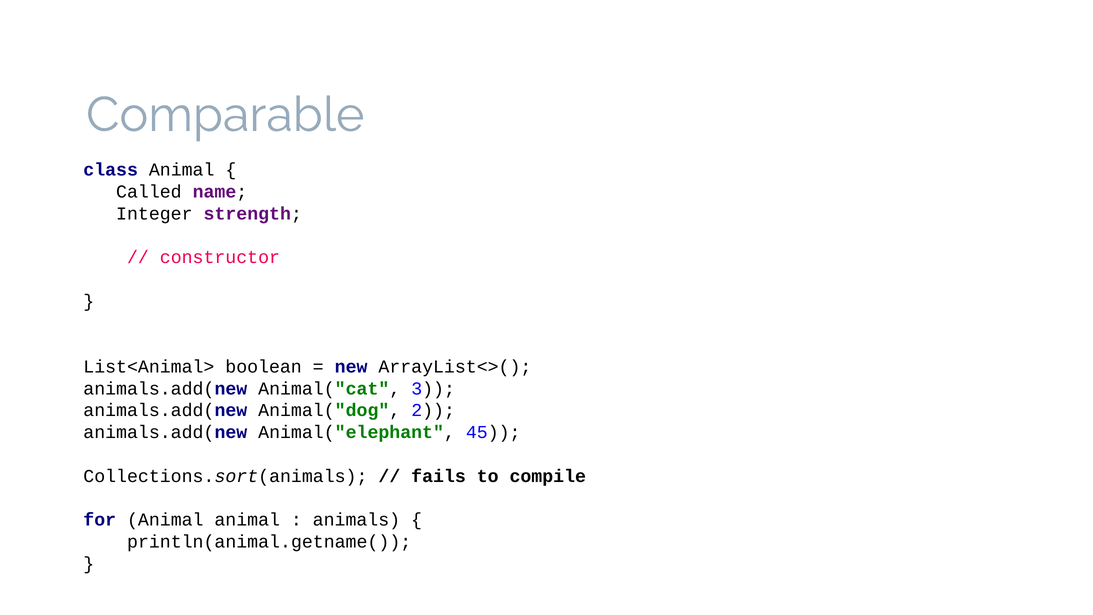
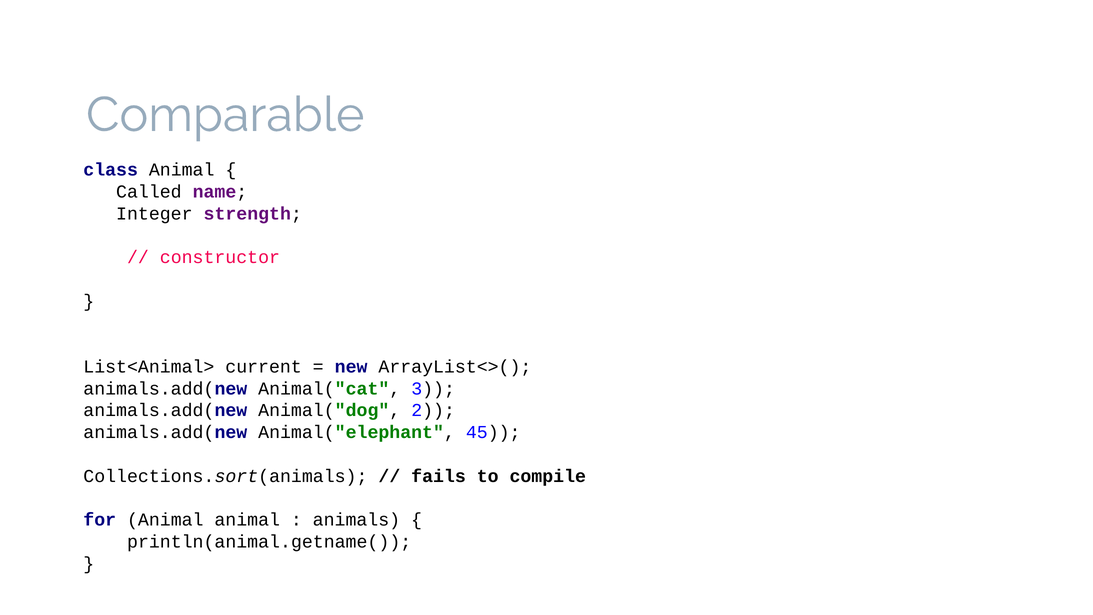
boolean: boolean -> current (264, 367)
